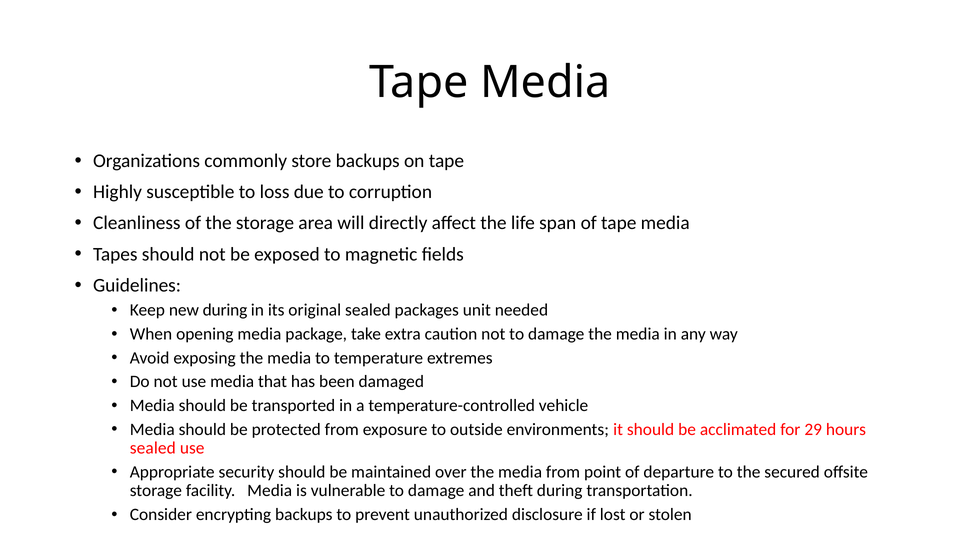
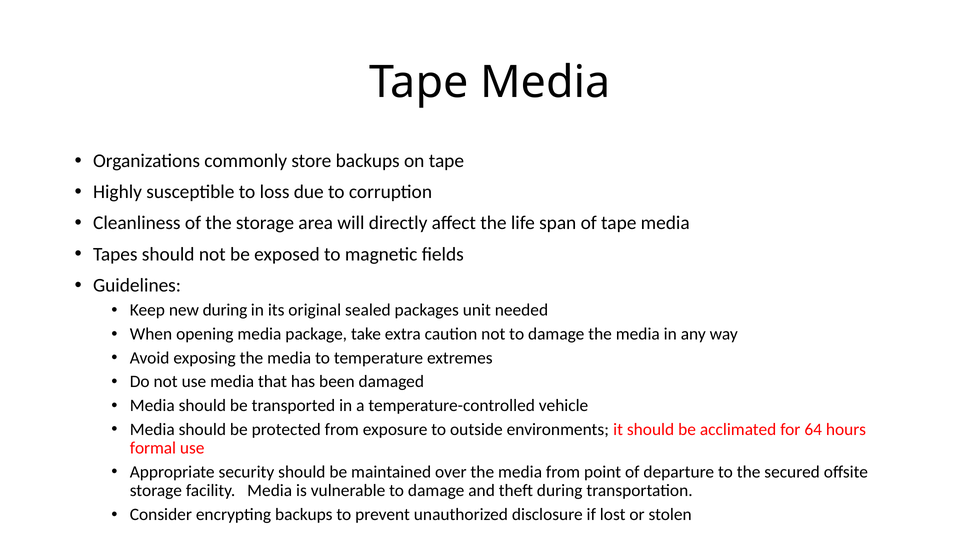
29: 29 -> 64 (813, 430)
sealed: sealed -> formal (153, 448)
